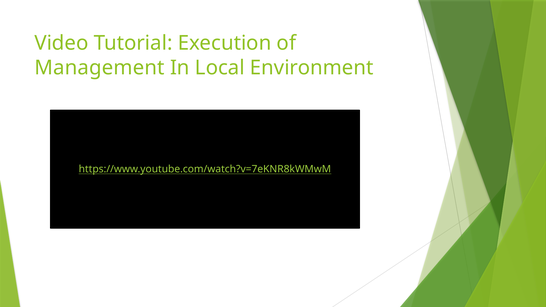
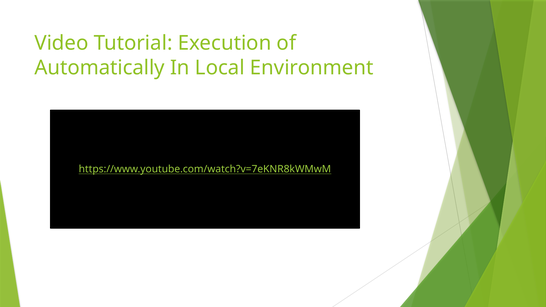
Management: Management -> Automatically (100, 68)
